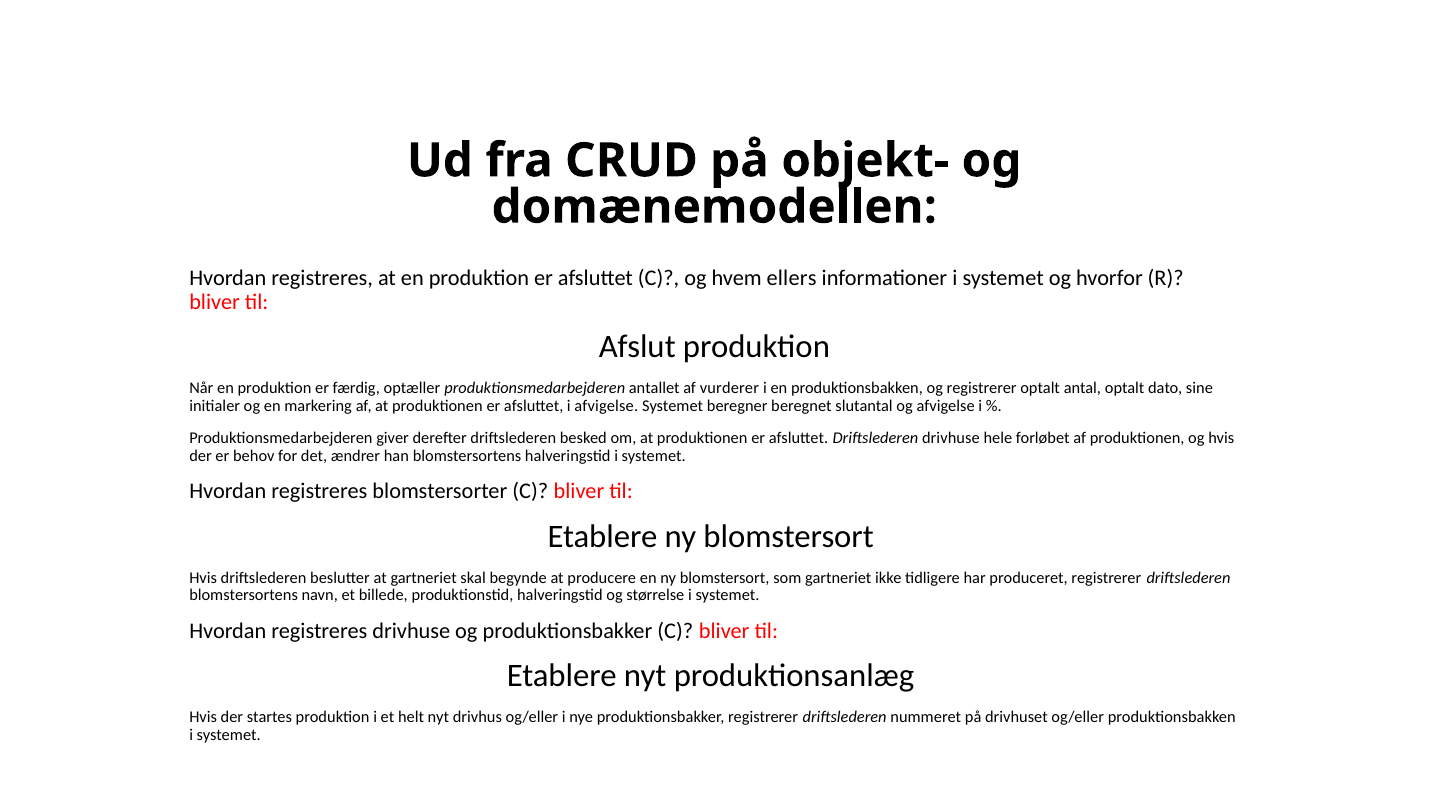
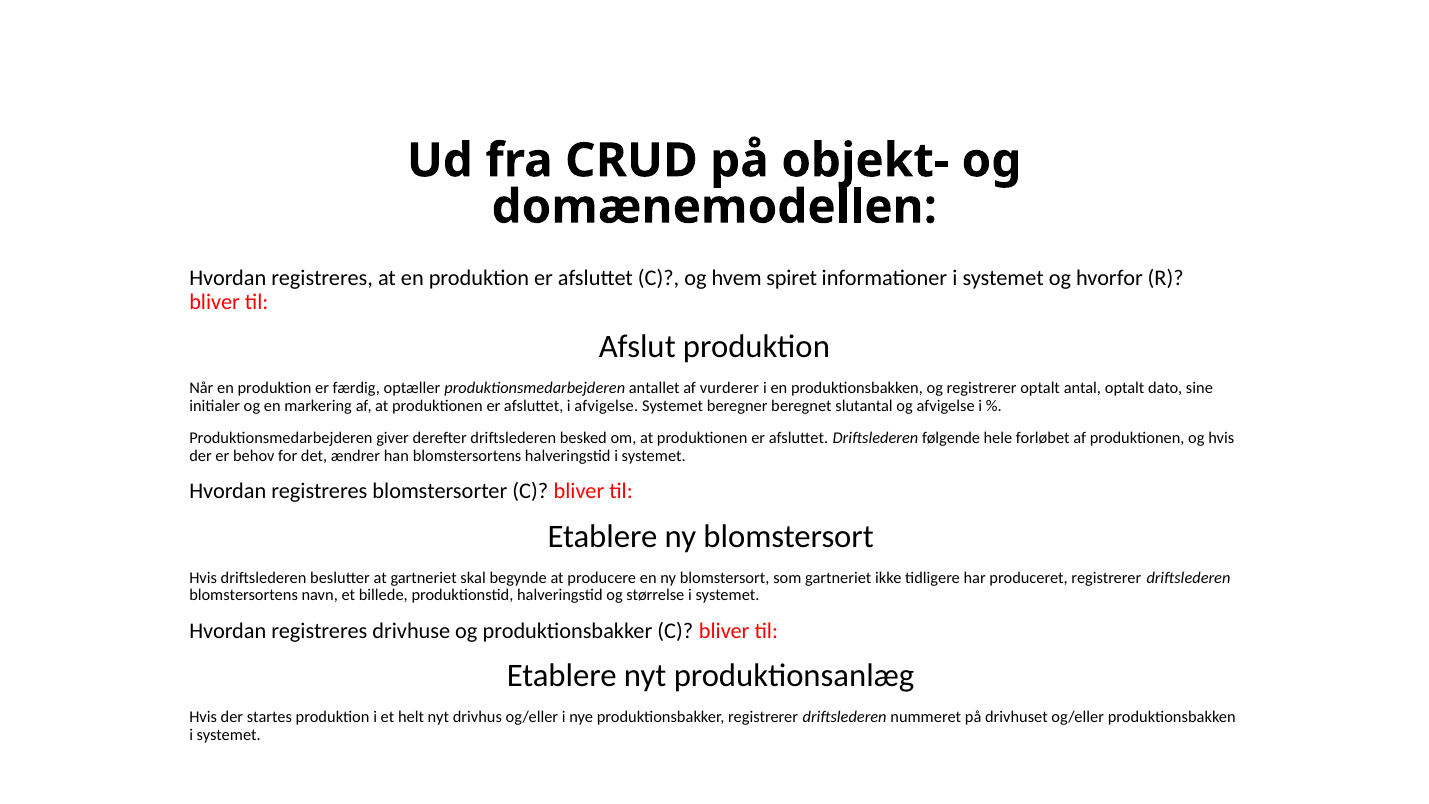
ellers: ellers -> spiret (792, 278)
Driftslederen drivhuse: drivhuse -> følgende (951, 438)
